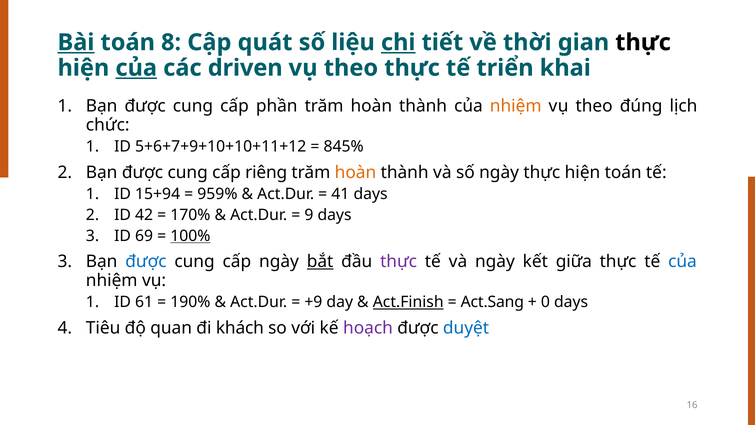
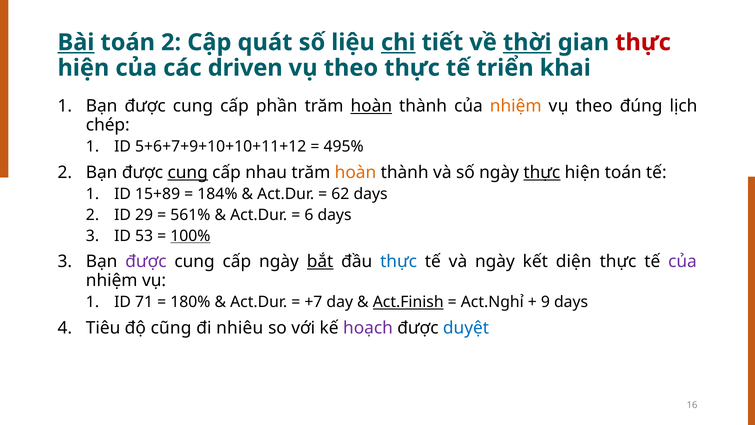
toán 8: 8 -> 2 (171, 42)
thời underline: none -> present (527, 42)
thực colour: black -> red (643, 42)
của underline: present -> none (136, 68)
hoàn underline: none -> present (371, 106)
chức: chức -> chép (108, 125)
845%: 845% -> 495% (344, 147)
cung underline: none -> present (188, 172)
riêng: riêng -> nhau (266, 172)
thực underline: none -> present (542, 172)
15+94: 15+94 -> 15+89 (158, 194)
959%: 959% -> 184% (217, 194)
41: 41 -> 62 (340, 194)
42: 42 -> 29 (144, 215)
170%: 170% -> 561% (190, 215)
9: 9 -> 6 (309, 215)
69: 69 -> 53 (144, 236)
được colour: blue -> purple (146, 261)
thực colour: purple -> blue (399, 261)
giữa: giữa -> diện (574, 261)
của colour: blue -> purple (682, 261)
61: 61 -> 71 (144, 302)
190%: 190% -> 180% (190, 302)
+9: +9 -> +7 (313, 302)
Act.Sang: Act.Sang -> Act.Nghỉ (492, 302)
0: 0 -> 9 (545, 302)
quan: quan -> cũng (171, 328)
khách: khách -> nhiêu (240, 328)
